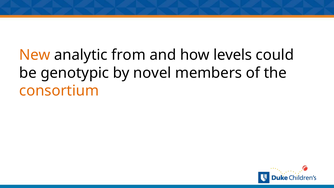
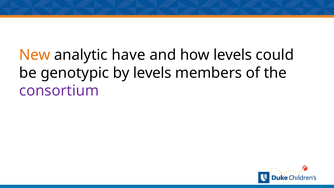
from: from -> have (128, 55)
by novel: novel -> levels (152, 73)
consortium colour: orange -> purple (59, 91)
